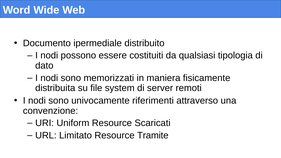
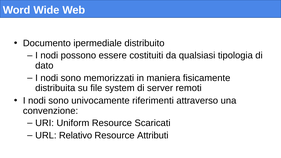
Limitato: Limitato -> Relativo (76, 135)
Tramite: Tramite -> Attributi (153, 135)
